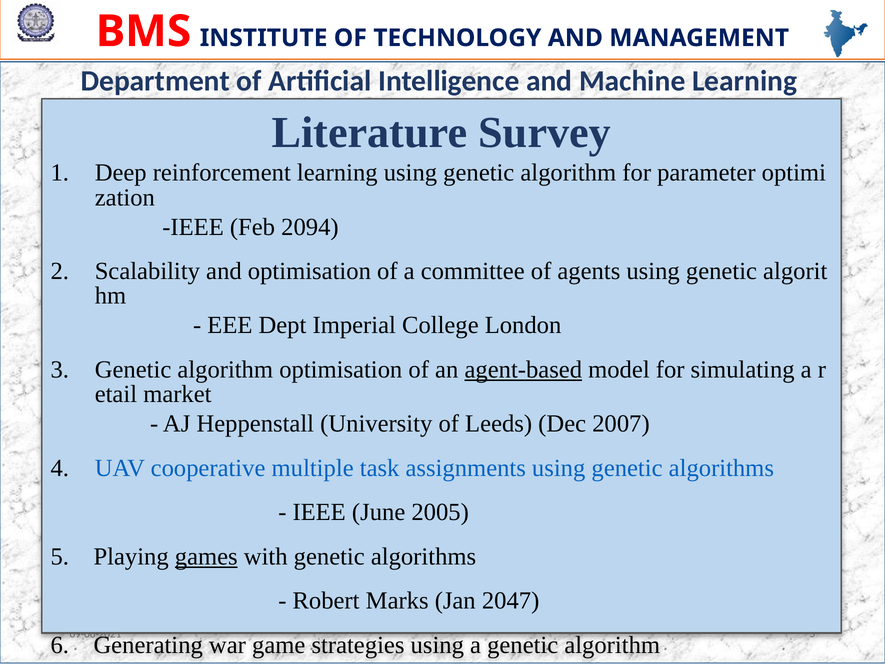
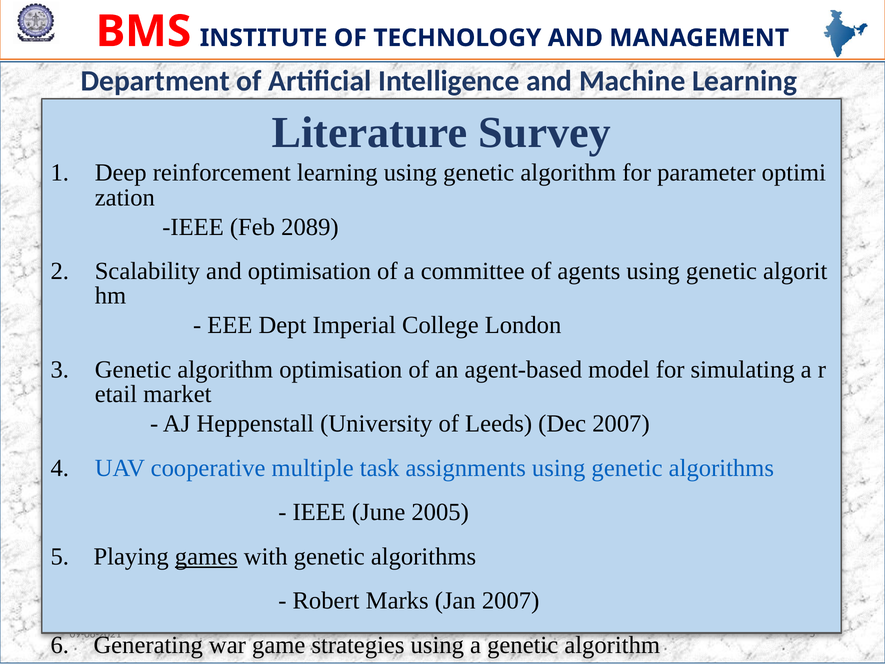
2094: 2094 -> 2089 (310, 227)
agent-based underline: present -> none (523, 369)
Jan 2047: 2047 -> 2007 (511, 601)
